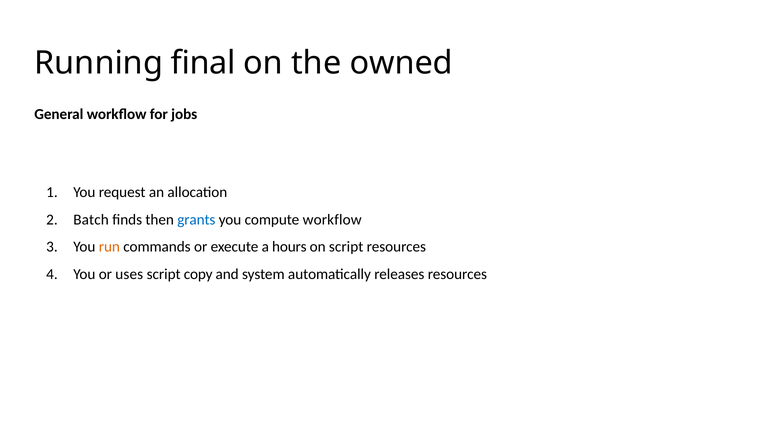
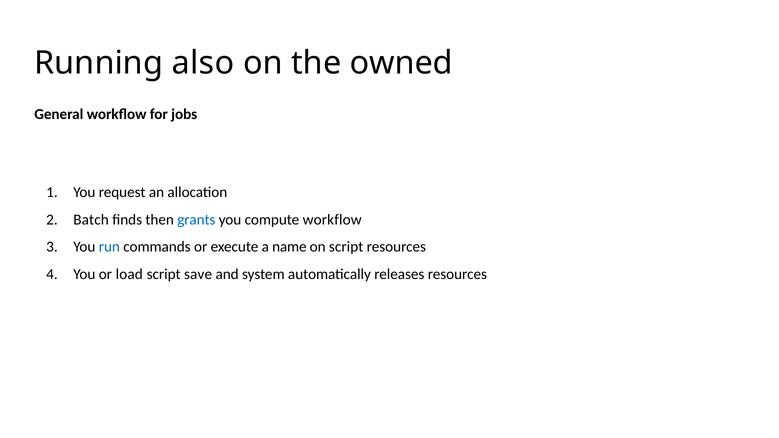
final: final -> also (203, 63)
run colour: orange -> blue (109, 247)
hours: hours -> name (289, 247)
uses: uses -> load (129, 274)
copy: copy -> save (198, 274)
